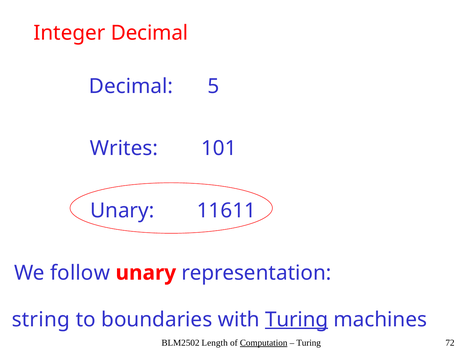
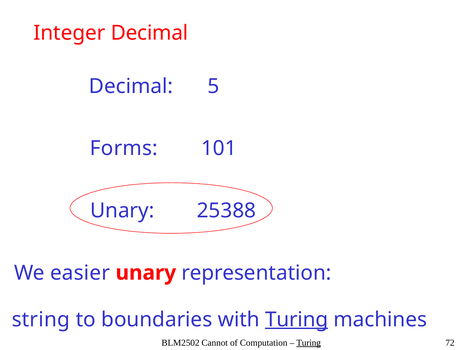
Writes: Writes -> Forms (124, 149)
11611: 11611 -> 25388 (226, 211)
follow: follow -> easier (80, 273)
Length: Length -> Cannot (215, 343)
Computation underline: present -> none (264, 343)
Turing underline: none -> present (309, 343)
